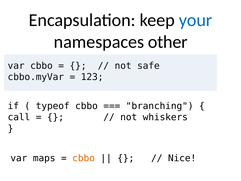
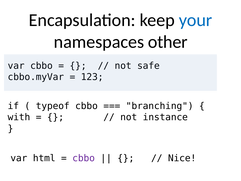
call: call -> with (19, 117)
whiskers: whiskers -> instance (165, 117)
maps: maps -> html (44, 158)
cbbo colour: orange -> purple (84, 158)
